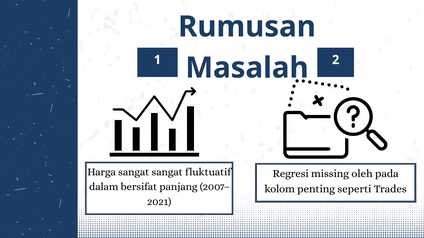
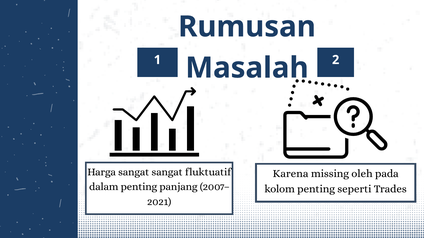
Regresi: Regresi -> Karena (291, 174)
dalam bersifat: bersifat -> penting (139, 187)
